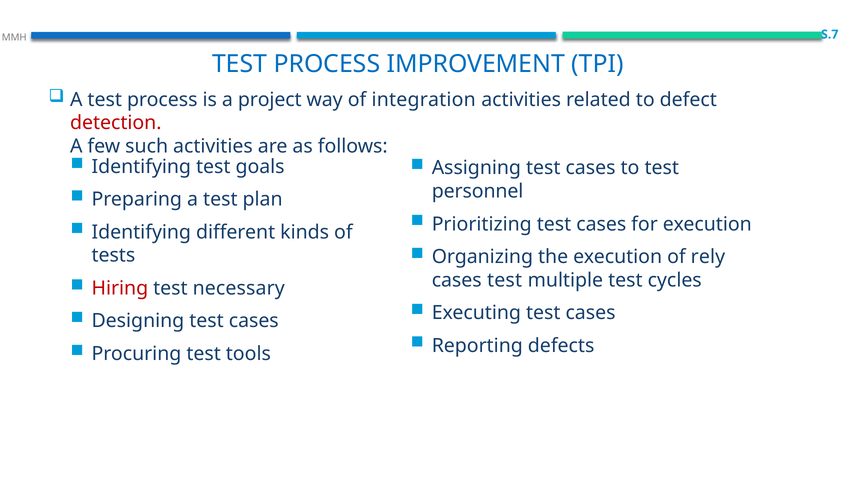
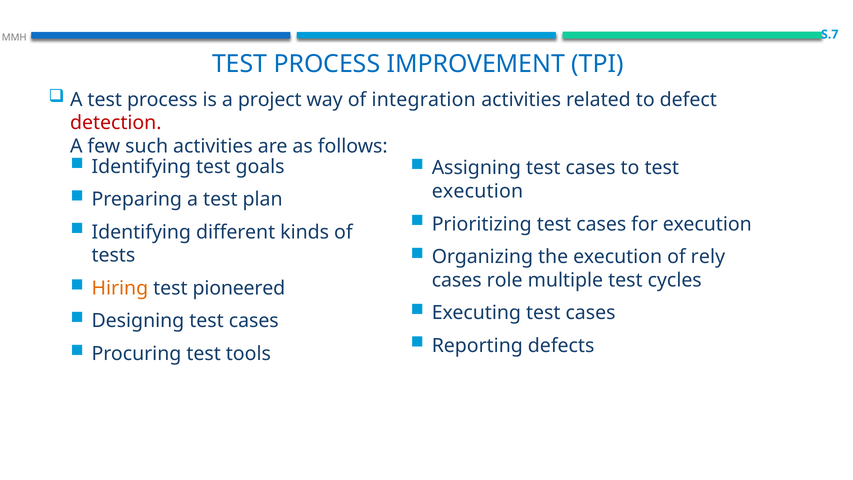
personnel: personnel -> execution (477, 191)
cases test: test -> role (505, 280)
Hiring colour: red -> orange (120, 288)
necessary: necessary -> pioneered (239, 288)
